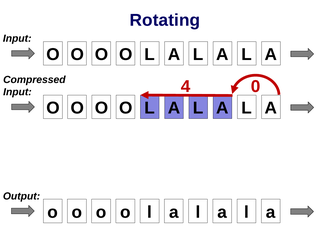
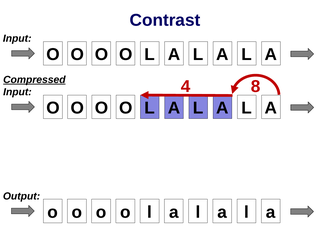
Rotating: Rotating -> Contrast (165, 20)
Compressed underline: none -> present (34, 80)
0: 0 -> 8 (256, 87)
